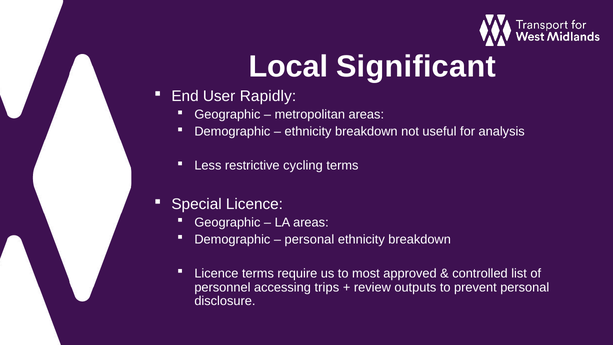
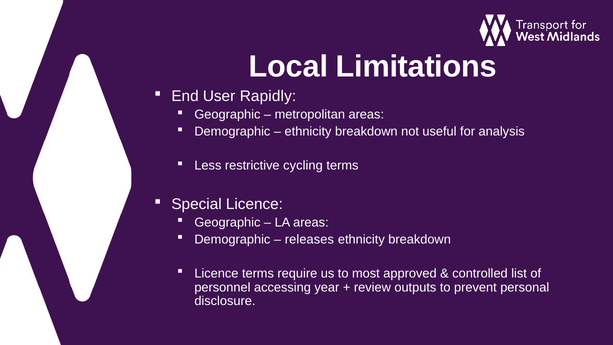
Significant: Significant -> Limitations (416, 67)
personal: personal -> releases (309, 239)
trips: trips -> year (327, 287)
